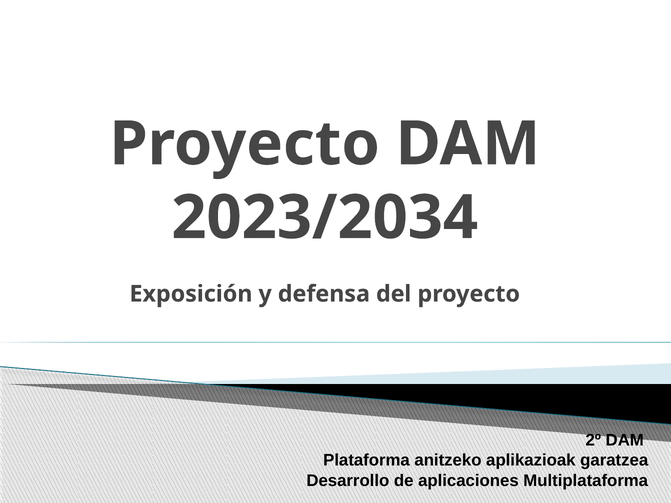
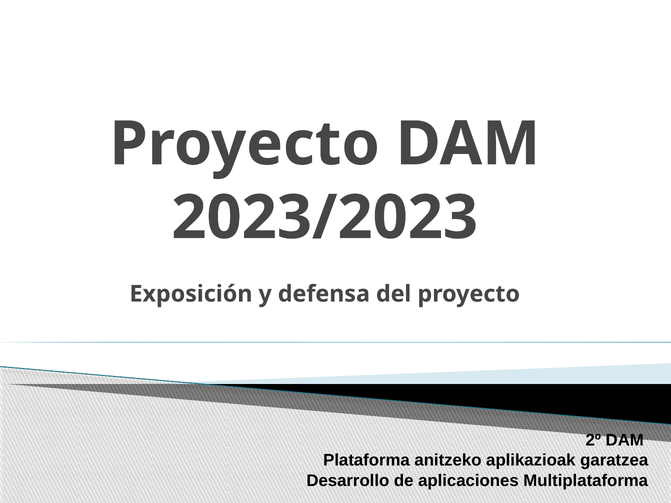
2023/2034: 2023/2034 -> 2023/2023 (325, 218)
